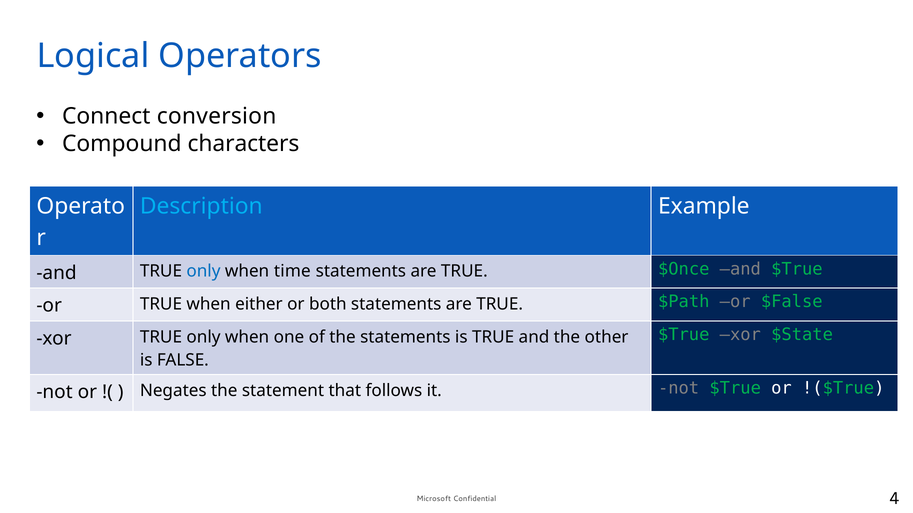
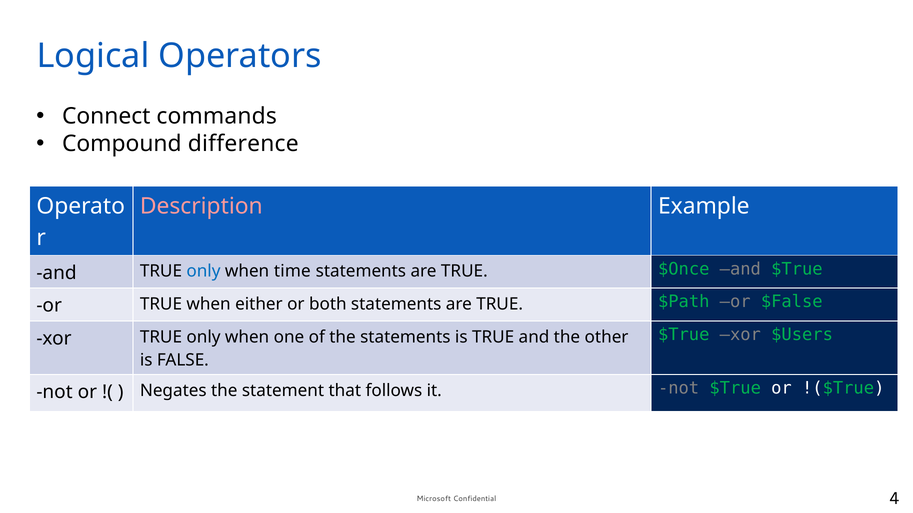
conversion: conversion -> commands (217, 117)
characters: characters -> difference (243, 144)
Description colour: light blue -> pink (201, 207)
$State: $State -> $Users (802, 335)
